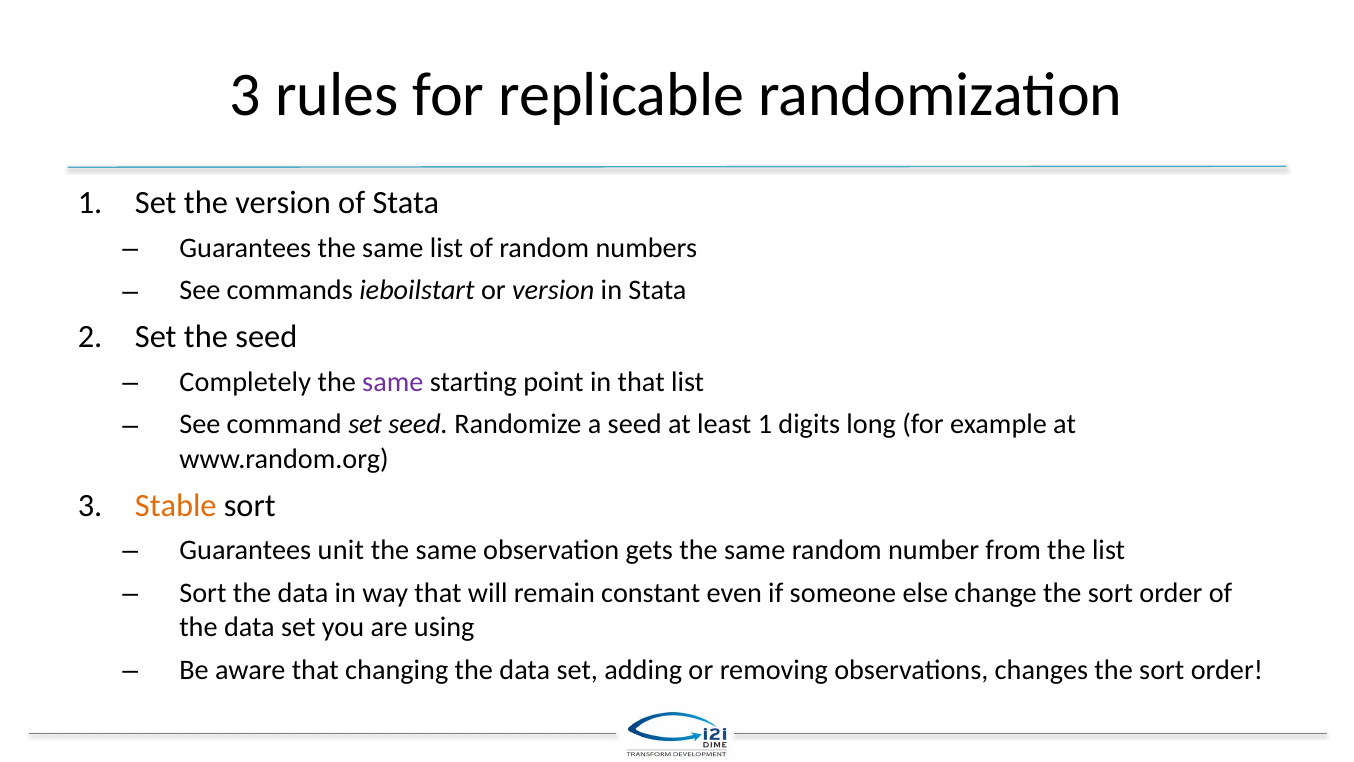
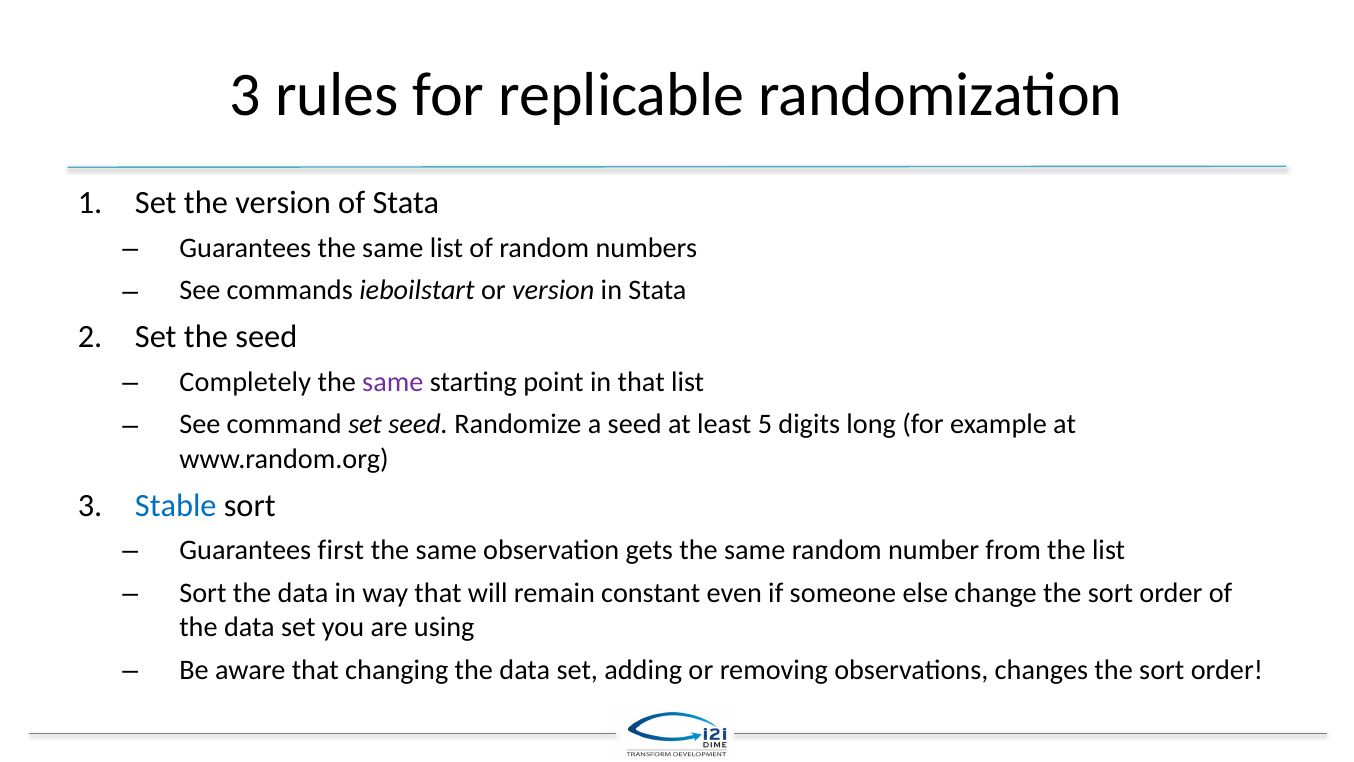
least 1: 1 -> 5 (765, 424)
Stable colour: orange -> blue (176, 505)
unit: unit -> first (341, 550)
